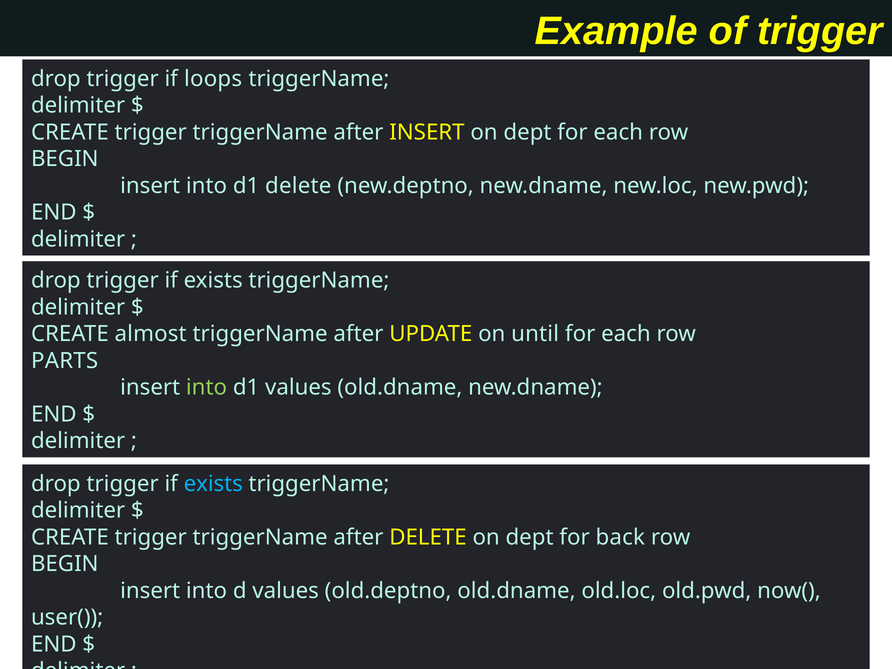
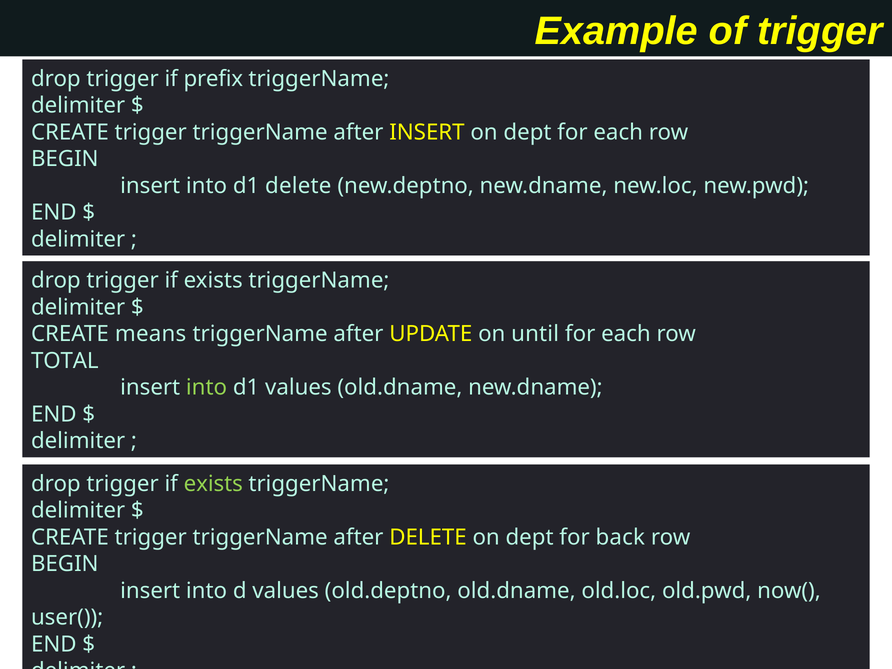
loops: loops -> prefix (213, 79)
almost: almost -> means (151, 334)
PARTS: PARTS -> TOTAL (65, 361)
exists colour: light blue -> light green (213, 484)
